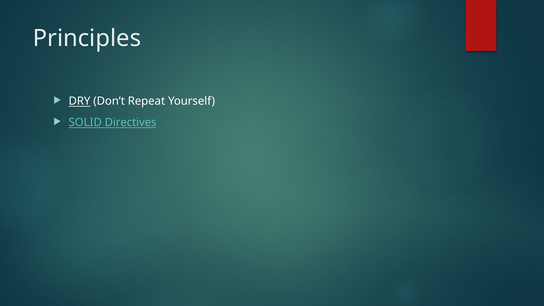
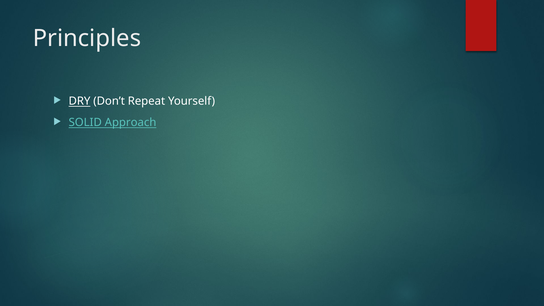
Directives: Directives -> Approach (131, 122)
